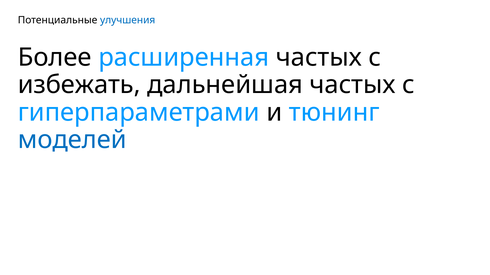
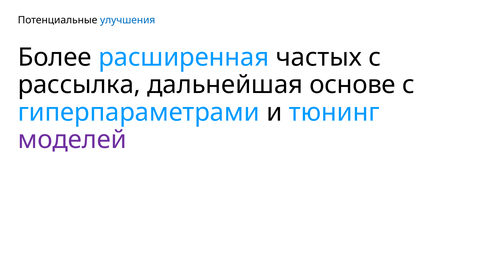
избежать: избежать -> рассылка (79, 85)
дальнейшая частых: частых -> основе (353, 85)
моделей colour: blue -> purple (72, 140)
